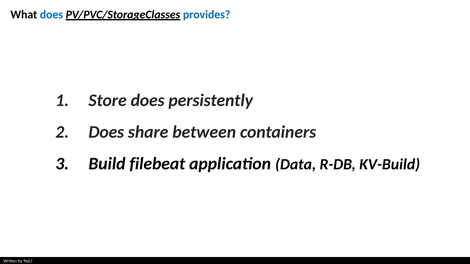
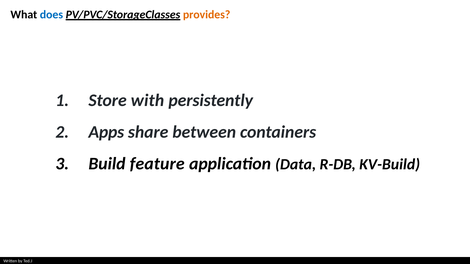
provides colour: blue -> orange (207, 15)
Store does: does -> with (147, 101)
Does: Does -> Apps (106, 132)
filebeat: filebeat -> feature (157, 164)
